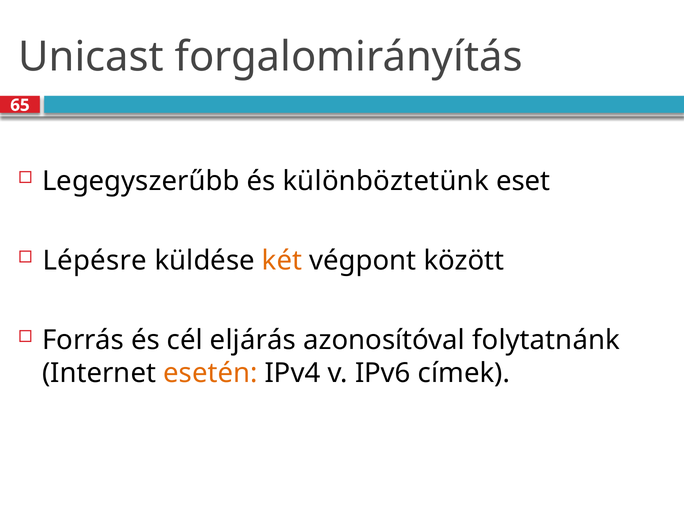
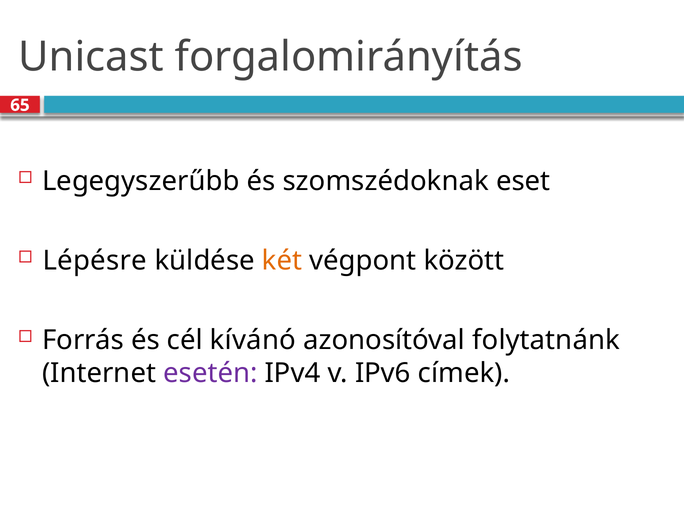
különböztetünk: különböztetünk -> szomszédoknak (386, 181)
eljárás: eljárás -> kívánó (253, 340)
esetén colour: orange -> purple (210, 373)
